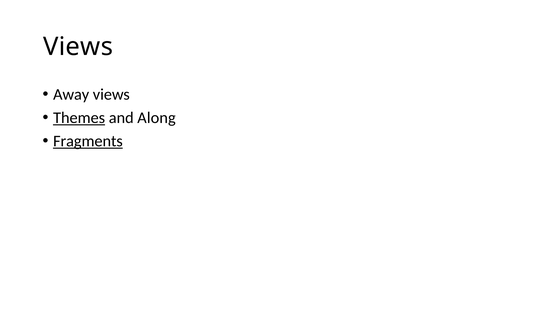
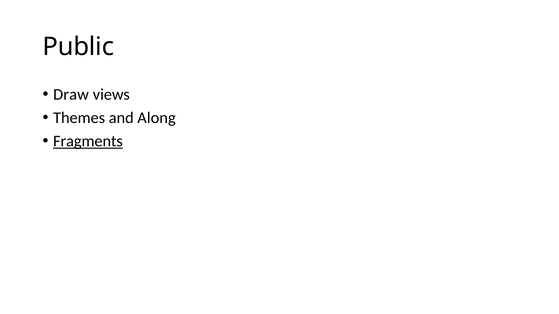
Views: Views -> Public (78, 47)
Away: Away -> Draw (71, 95)
Themes underline: present -> none (79, 118)
